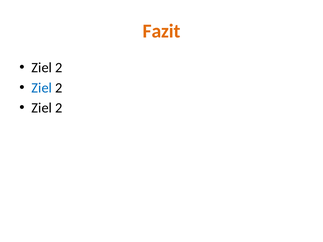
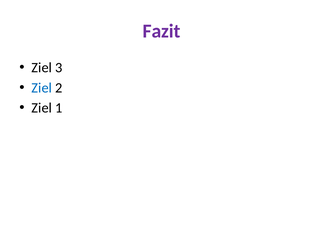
Fazit colour: orange -> purple (162, 31)
2: 2 -> 3 (59, 68)
2: 2 -> 1 (59, 108)
